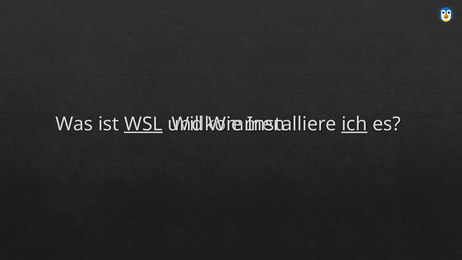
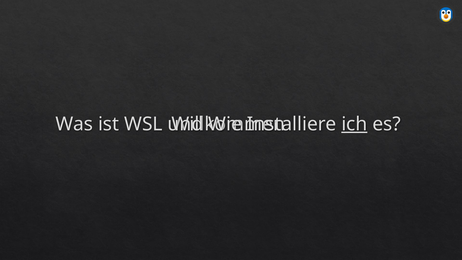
WSL underline: present -> none (143, 124)
